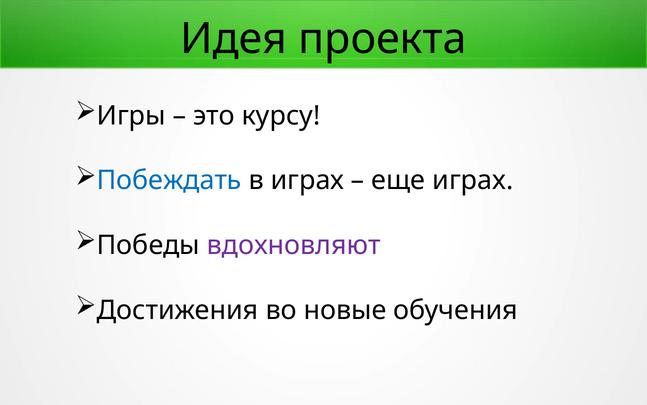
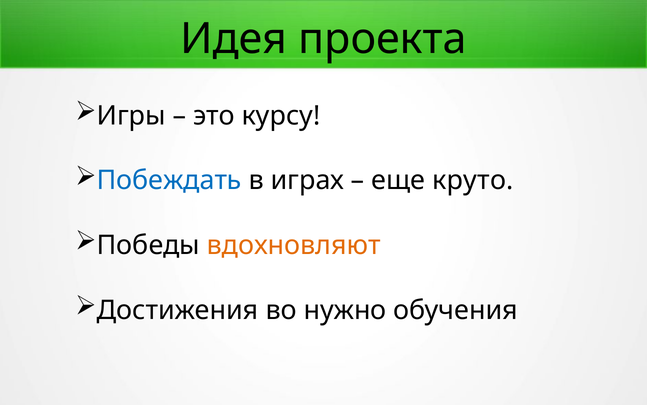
еще играх: играх -> круто (473, 180)
вдохновляют colour: purple -> orange (294, 245)
новые: новые -> нужно (345, 310)
